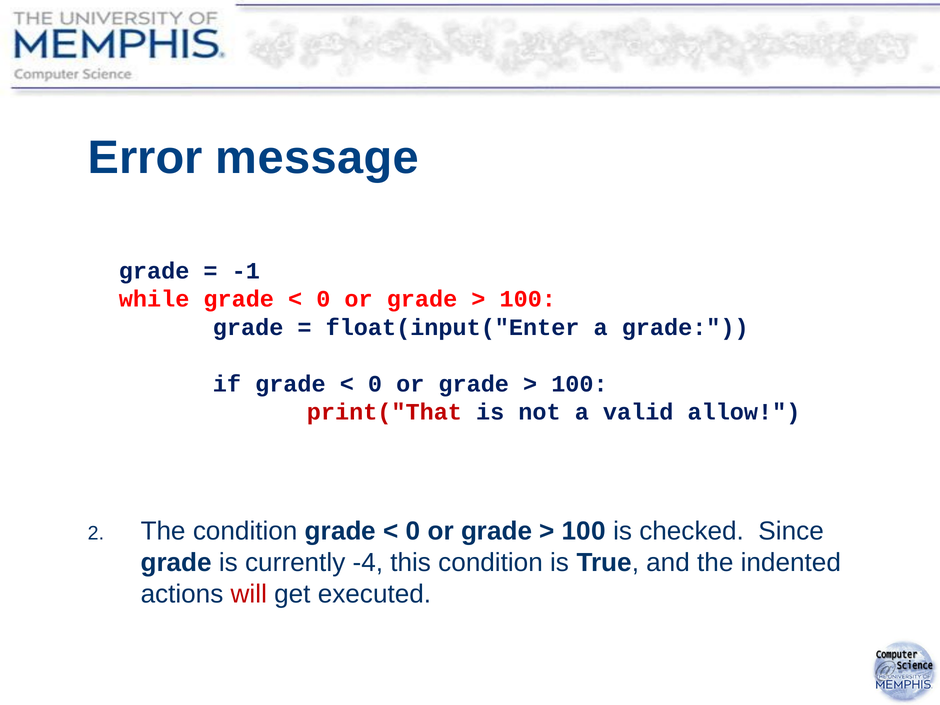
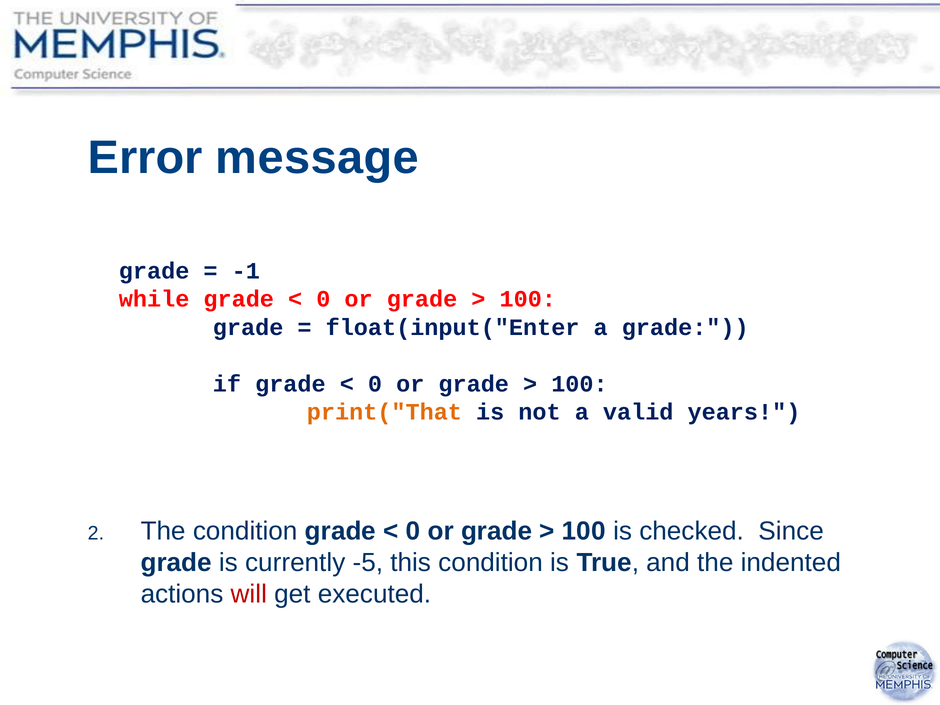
print("That colour: red -> orange (384, 412)
allow: allow -> years (744, 412)
-4: -4 -> -5 (368, 563)
